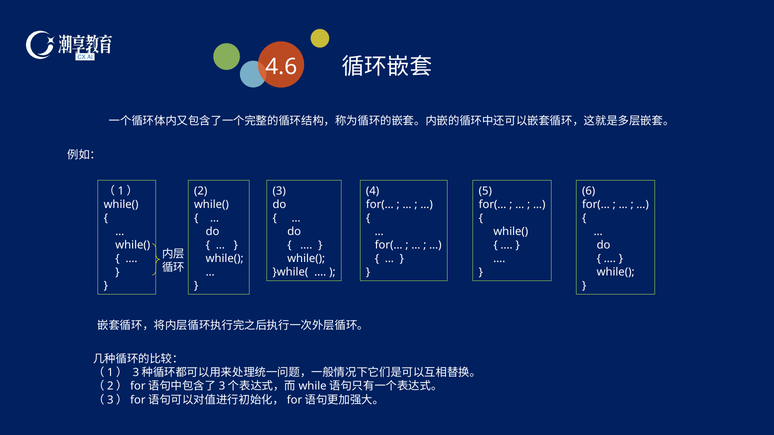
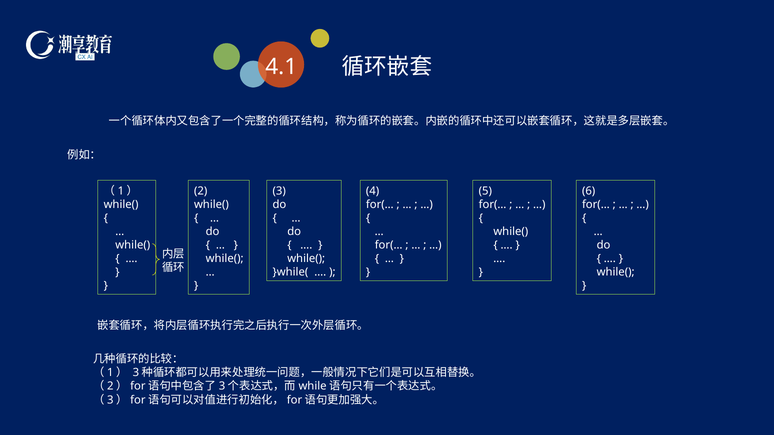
4.6: 4.6 -> 4.1 (281, 67)
